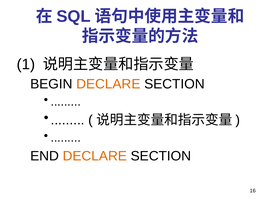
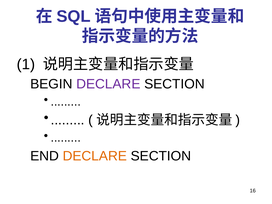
DECLARE colour: orange -> purple (108, 84)
